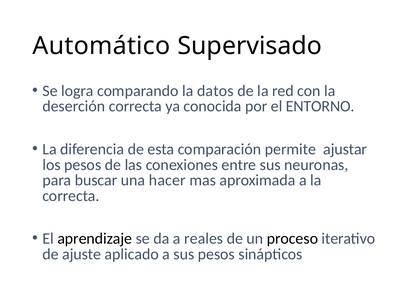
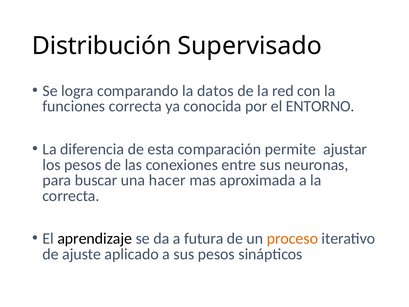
Automático: Automático -> Distribución (102, 46)
deserción: deserción -> funciones (74, 106)
reales: reales -> futura (204, 238)
proceso colour: black -> orange (292, 238)
